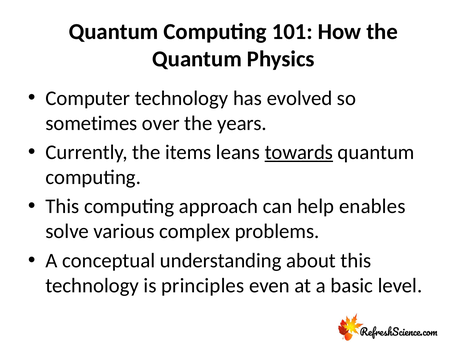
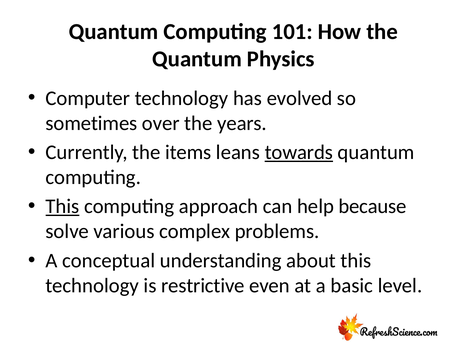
This underline: none -> present (62, 206)
enables: enables -> because (372, 206)
principles: principles -> restrictive (203, 285)
